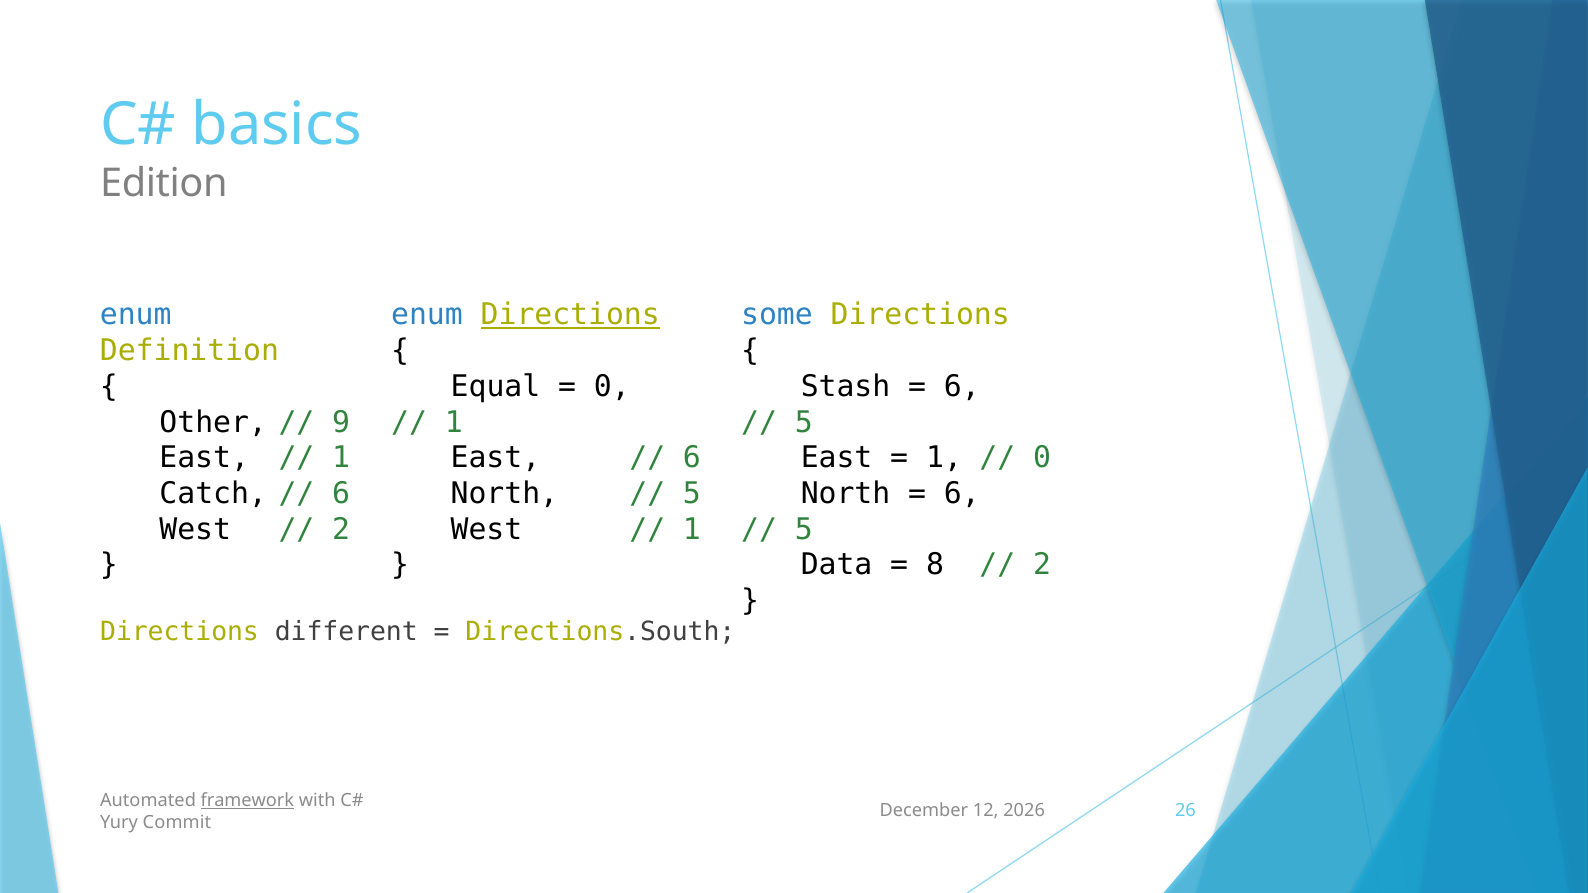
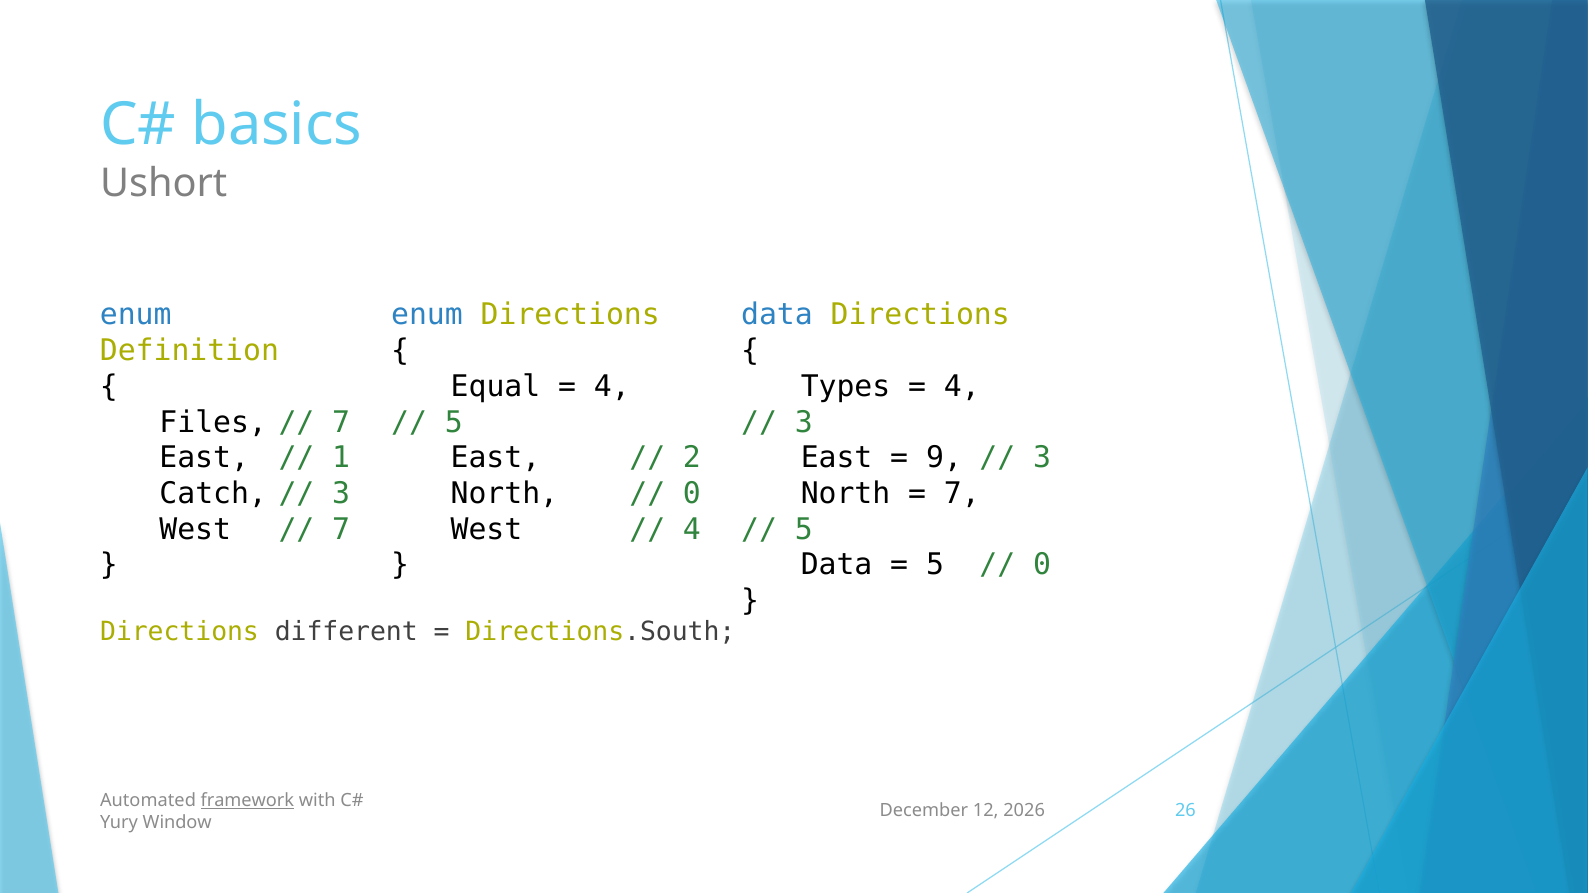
Edition: Edition -> Ushort (164, 183)
Directions underline: present -> none (570, 315)
some: some -> data (777, 315)
0: 0 -> 4 (612, 387)
Stash: Stash -> Types (846, 387)
6: 6 -> 4 (962, 387)
Other: Other -> Files (213, 422)
9: 9 -> 7 (341, 422)
1: 1 -> 5 (454, 422)
5: 5 -> 3 (804, 422)
6: 6 -> 2 (692, 458)
1: 1 -> 9 (944, 458)
0: 0 -> 3 (1042, 458)
6: 6 -> 3 (341, 494)
5: 5 -> 0 (692, 494)
6: 6 -> 7 (962, 494)
2: 2 -> 7 (341, 529)
1: 1 -> 4 (692, 529)
8: 8 -> 5 (935, 565)
2: 2 -> 0 (1042, 565)
Commit: Commit -> Window (177, 823)
